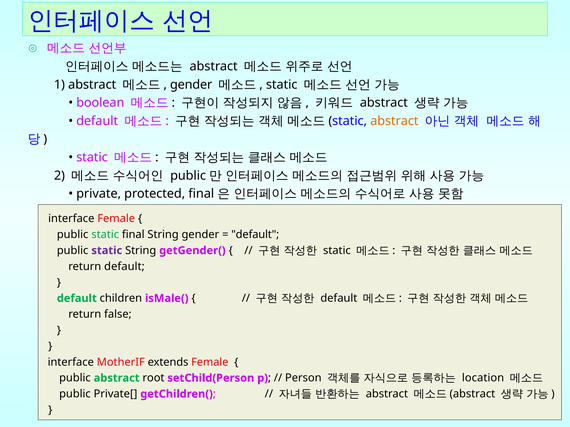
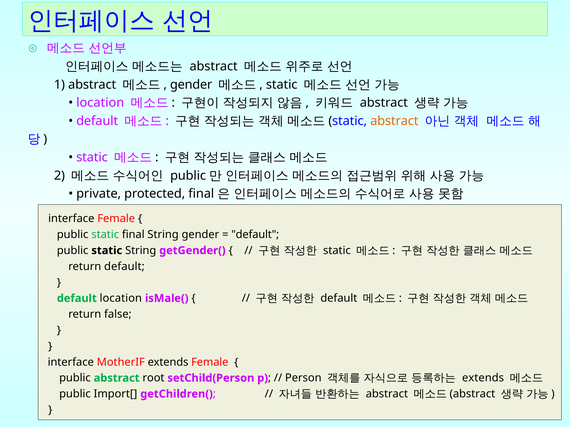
boolean: boolean -> location (100, 103)
static colour: purple -> black (107, 251)
default children: children -> location (121, 299)
location: location -> extends (483, 378)
Private[: Private[ -> Import[ (115, 394)
